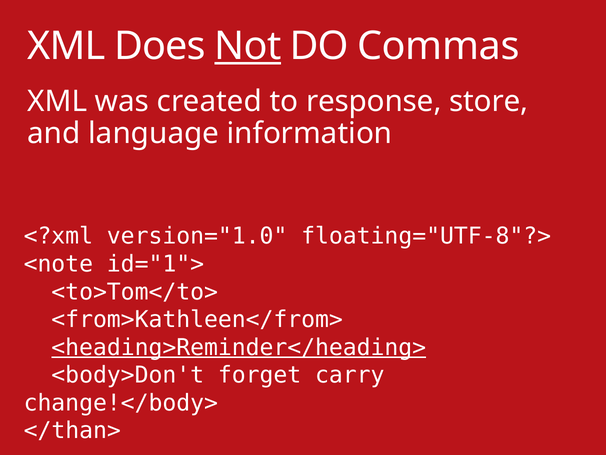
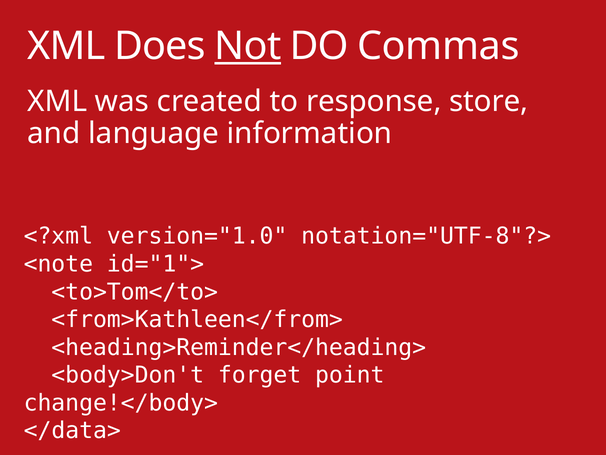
floating="UTF-8"?>: floating="UTF-8"?> -> notation="UTF-8"?> (426, 236)
<heading>Reminder</heading> underline: present -> none (239, 347)
carry: carry -> point (350, 375)
</than>: </than> -> </data> (72, 430)
